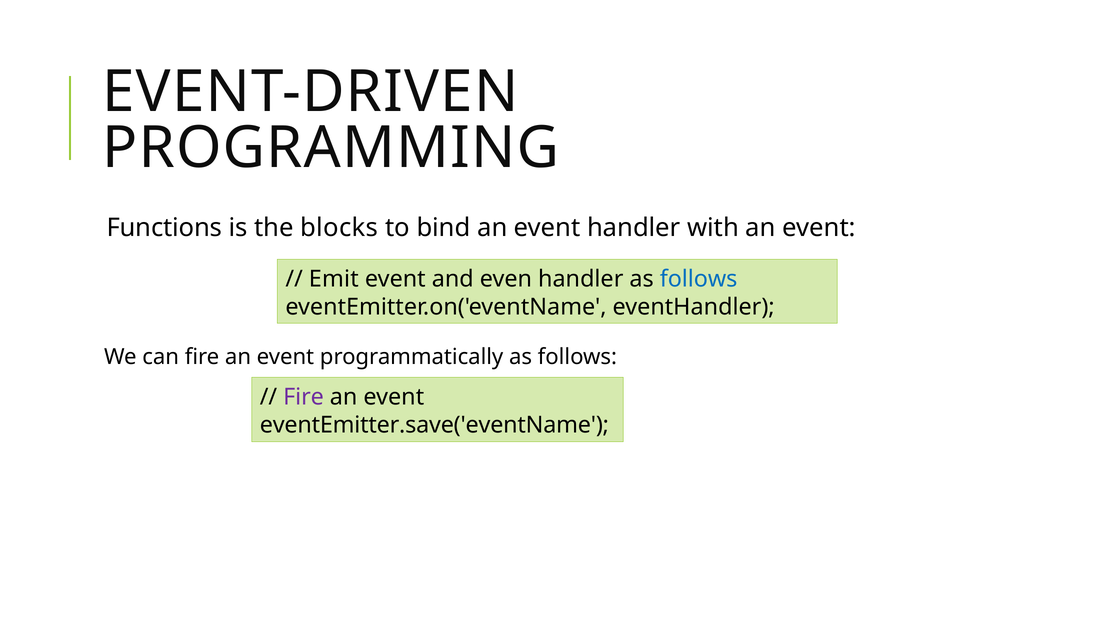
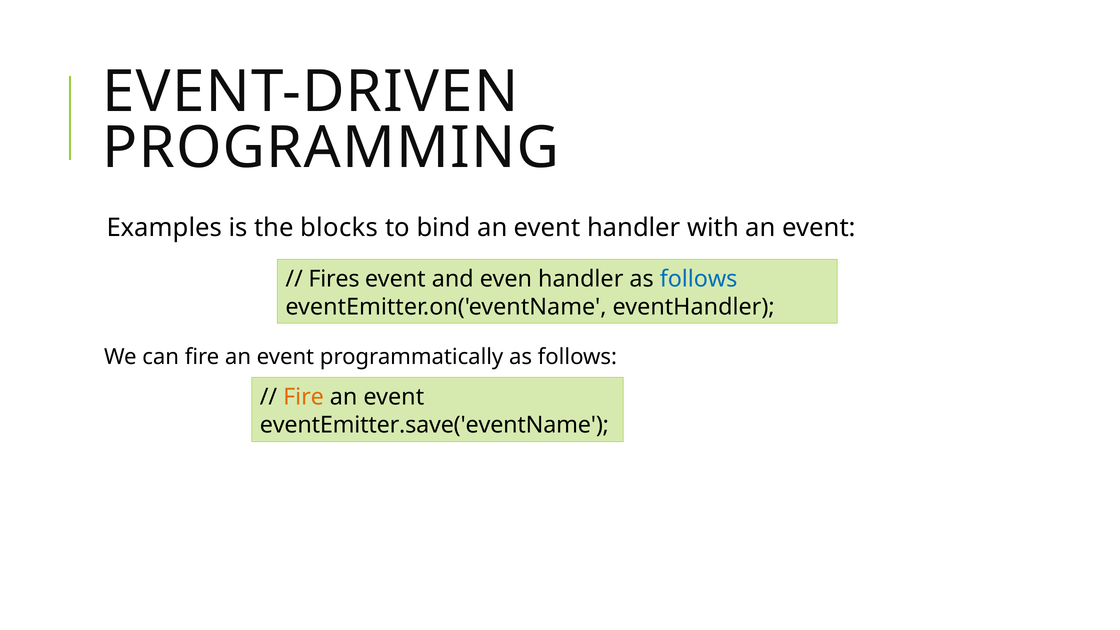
Functions: Functions -> Examples (164, 228)
Emit: Emit -> Fires (334, 279)
Fire colour: purple -> orange (304, 397)
